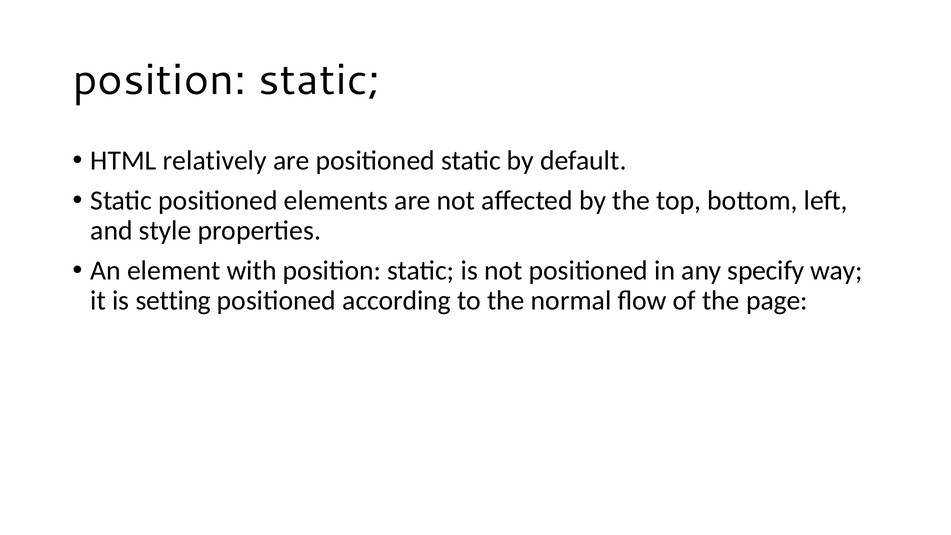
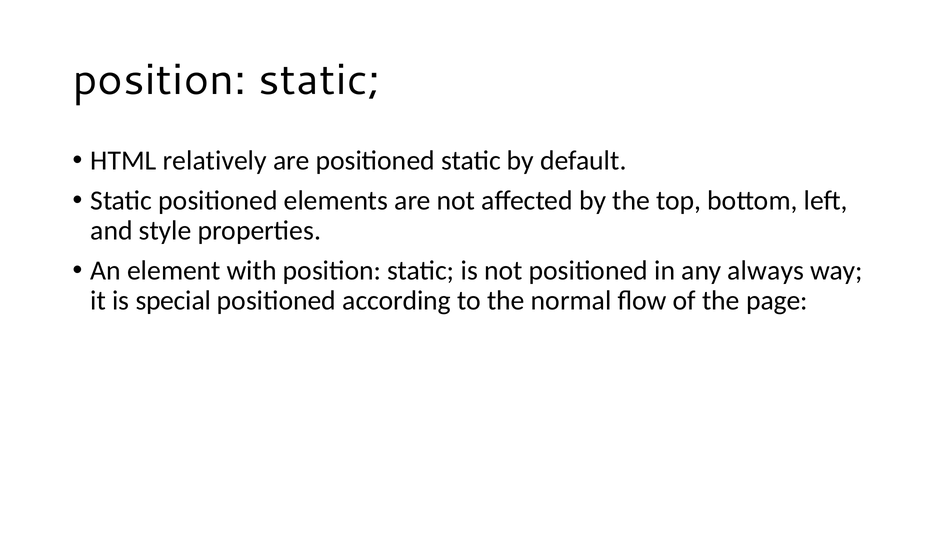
specify: specify -> always (766, 270)
setting: setting -> special (173, 300)
